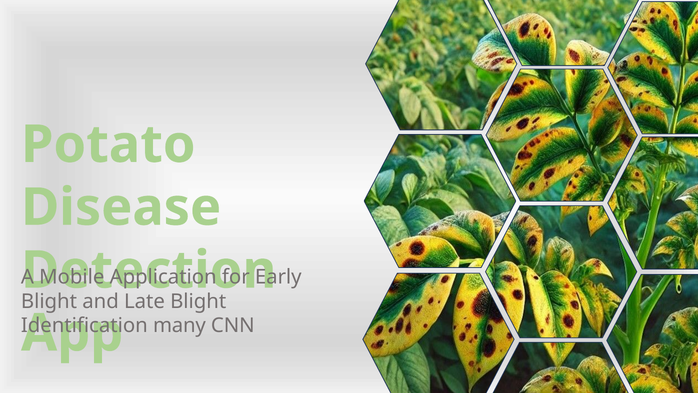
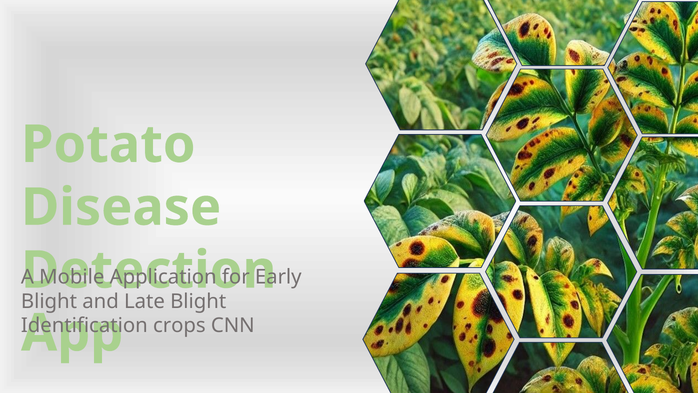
many: many -> crops (179, 325)
